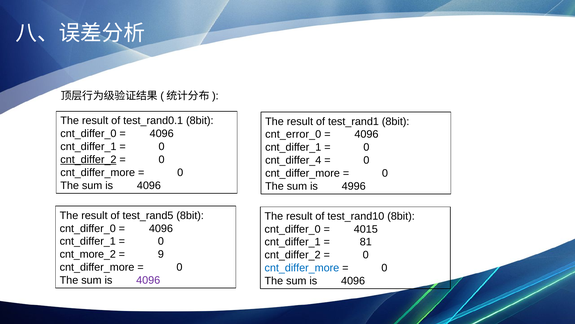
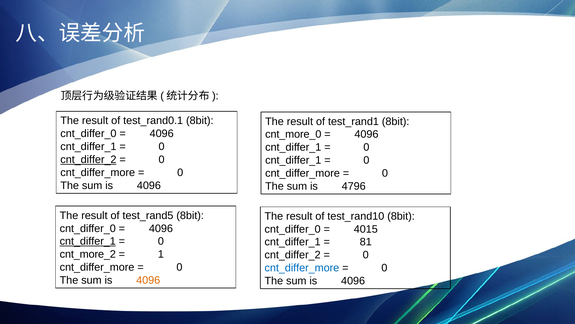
cnt_error_0: cnt_error_0 -> cnt_more_0 (293, 134)
cnt_differ_4: cnt_differ_4 -> cnt_differ_1 (293, 160)
4996: 4996 -> 4796 (354, 186)
cnt_differ_1 underline: none -> present (88, 241)
9: 9 -> 1 (161, 254)
4096 colour: purple -> orange (148, 280)
